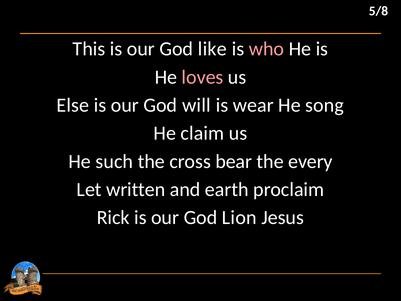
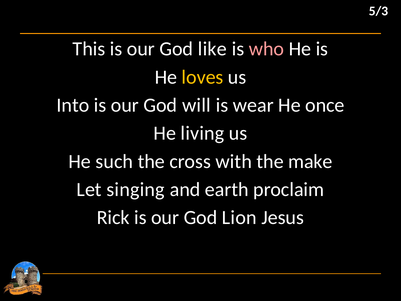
5/8: 5/8 -> 5/3 (378, 11)
loves colour: pink -> yellow (203, 77)
Else: Else -> Into (73, 105)
song: song -> once (325, 105)
claim: claim -> living (202, 133)
bear: bear -> with (234, 161)
every: every -> make (310, 161)
written: written -> singing (136, 189)
